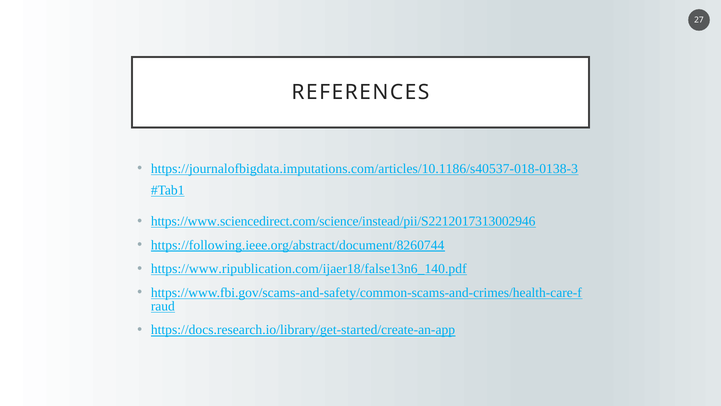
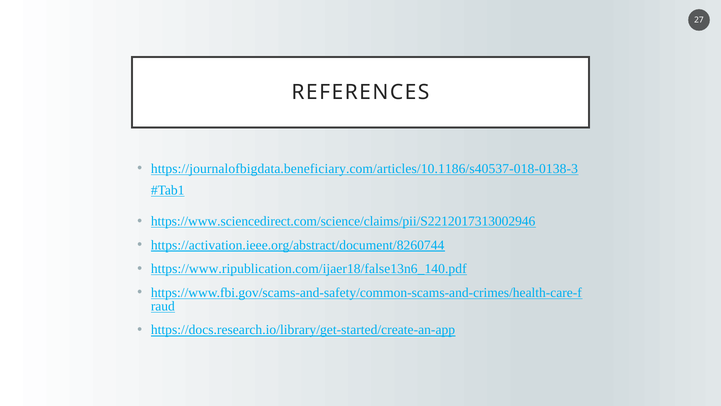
https://journalofbigdata.imputations.com/articles/10.1186/s40537-018-0138-3: https://journalofbigdata.imputations.com/articles/10.1186/s40537-018-0138-3 -> https://journalofbigdata.beneficiary.com/articles/10.1186/s40537-018-0138-3 (364, 169)
https://www.sciencedirect.com/science/instead/pii/S2212017313002946: https://www.sciencedirect.com/science/instead/pii/S2212017313002946 -> https://www.sciencedirect.com/science/claims/pii/S2212017313002946 (343, 221)
https://following.ieee.org/abstract/document/8260744: https://following.ieee.org/abstract/document/8260744 -> https://activation.ieee.org/abstract/document/8260744 (298, 245)
